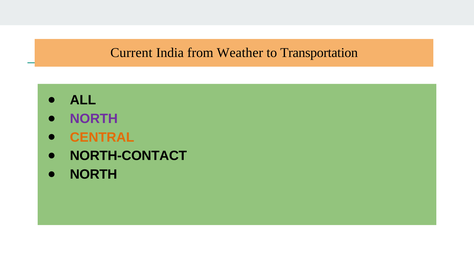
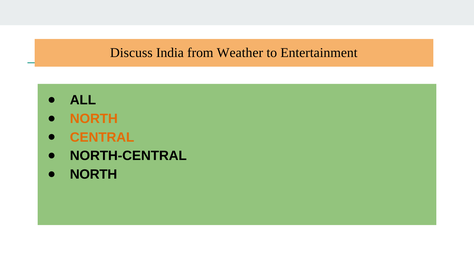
Current: Current -> Discuss (131, 53)
Transportation: Transportation -> Entertainment (319, 53)
NORTH colour: purple -> orange (94, 119)
NORTH-CONTACT: NORTH-CONTACT -> NORTH-CENTRAL (128, 156)
